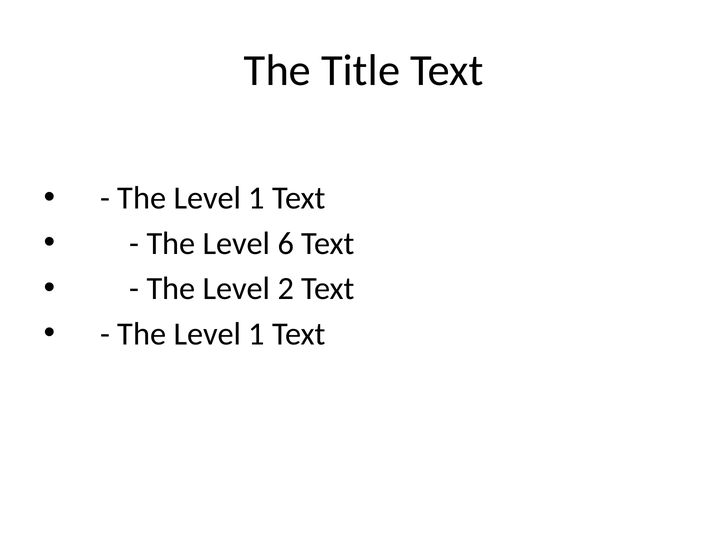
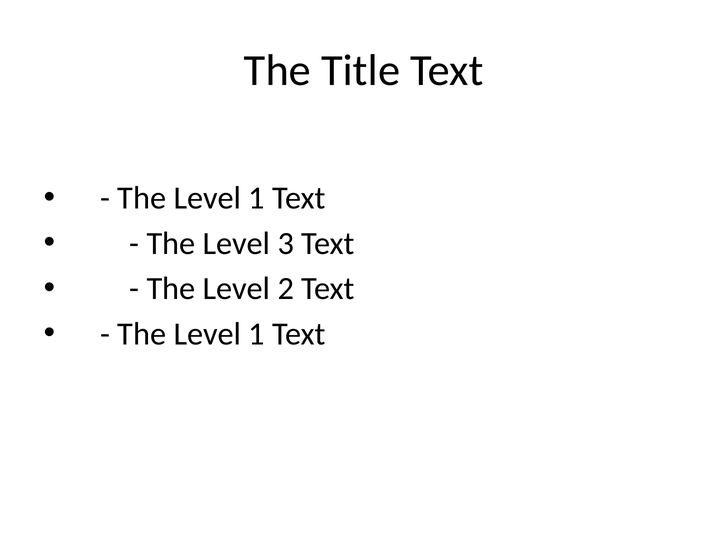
6: 6 -> 3 (286, 243)
